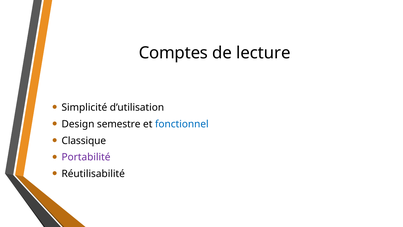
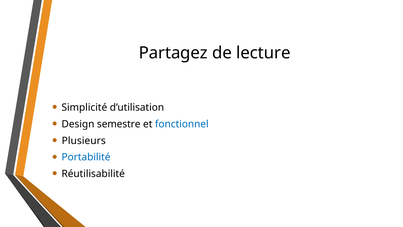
Comptes: Comptes -> Partagez (173, 53)
Classique: Classique -> Plusieurs (84, 140)
Portabilité colour: purple -> blue (86, 157)
